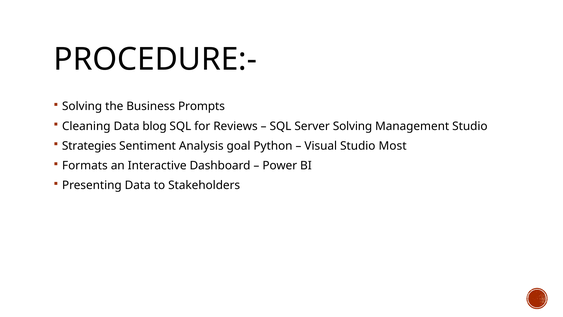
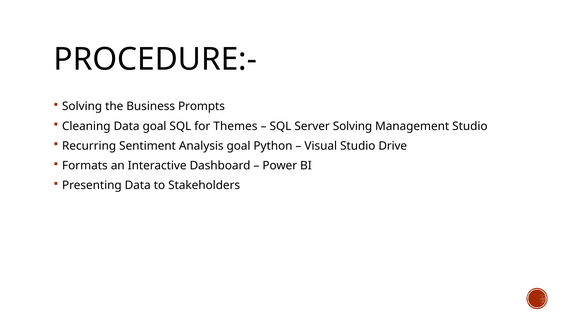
Data blog: blog -> goal (155, 126)
Reviews: Reviews -> Themes (235, 126)
Strategies: Strategies -> Recurring (89, 146)
Most: Most -> Drive (393, 146)
